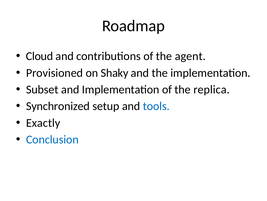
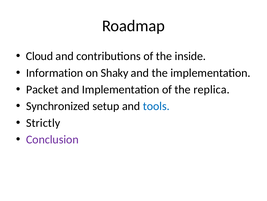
agent: agent -> inside (190, 56)
Provisioned: Provisioned -> Information (55, 73)
Subset: Subset -> Packet (42, 89)
Exactly: Exactly -> Strictly (43, 122)
Conclusion colour: blue -> purple (52, 139)
